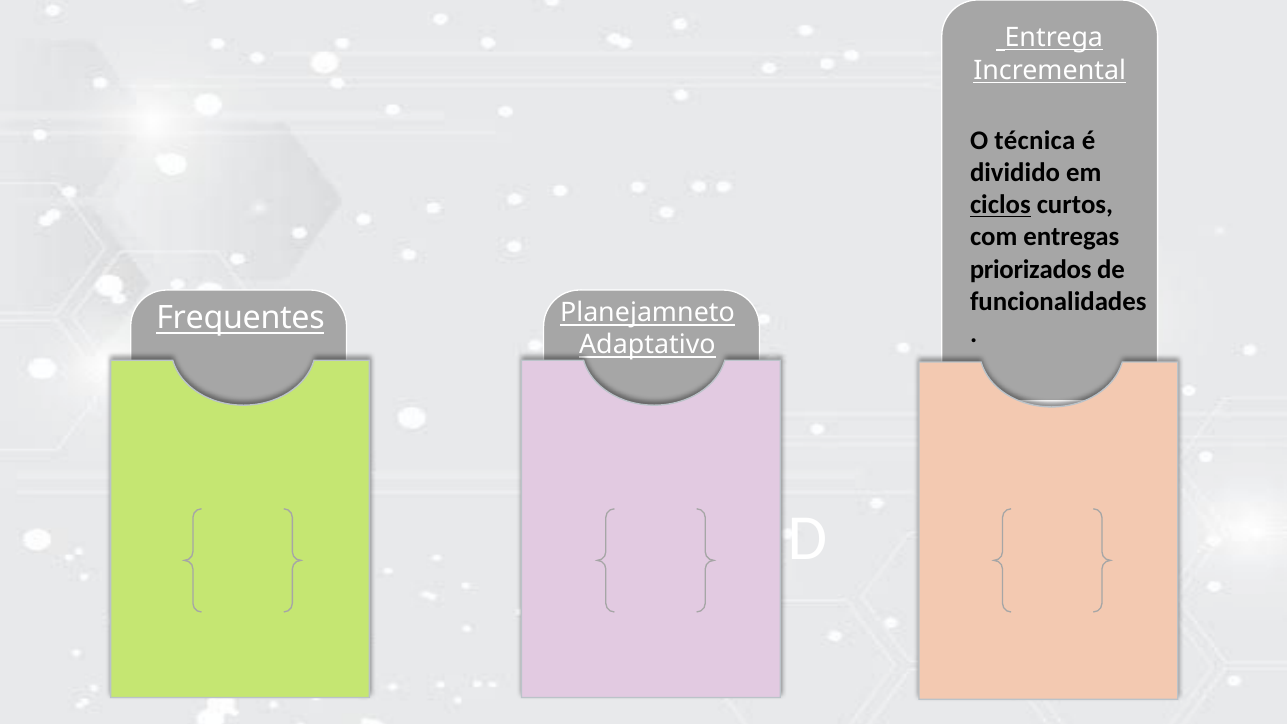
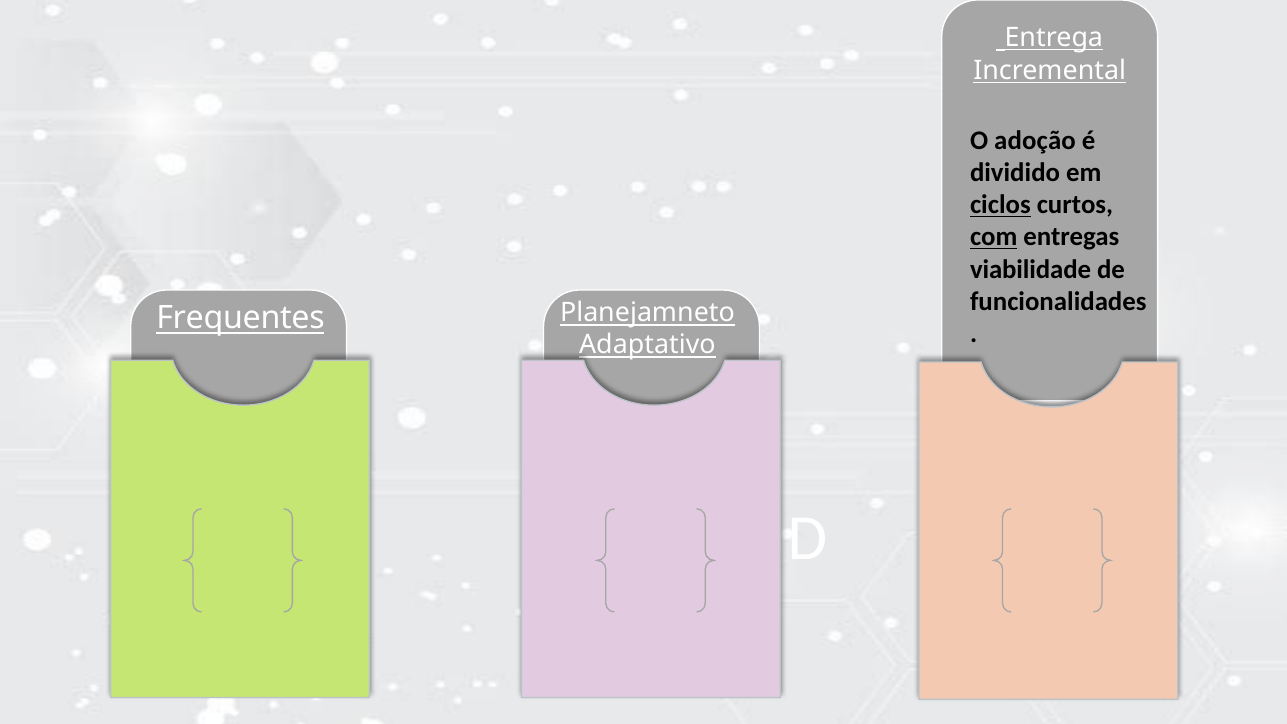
O técnica: técnica -> adoção (1035, 140)
com underline: none -> present (994, 237)
priorizados: priorizados -> viabilidade (1031, 269)
